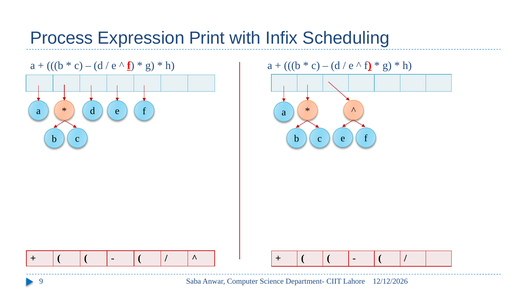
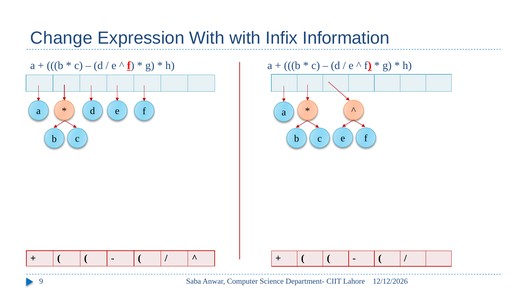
Process: Process -> Change (61, 38)
Expression Print: Print -> With (207, 38)
Scheduling: Scheduling -> Information (346, 38)
